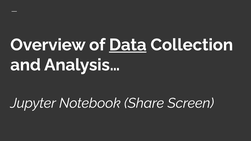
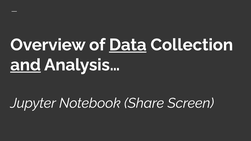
and underline: none -> present (26, 65)
